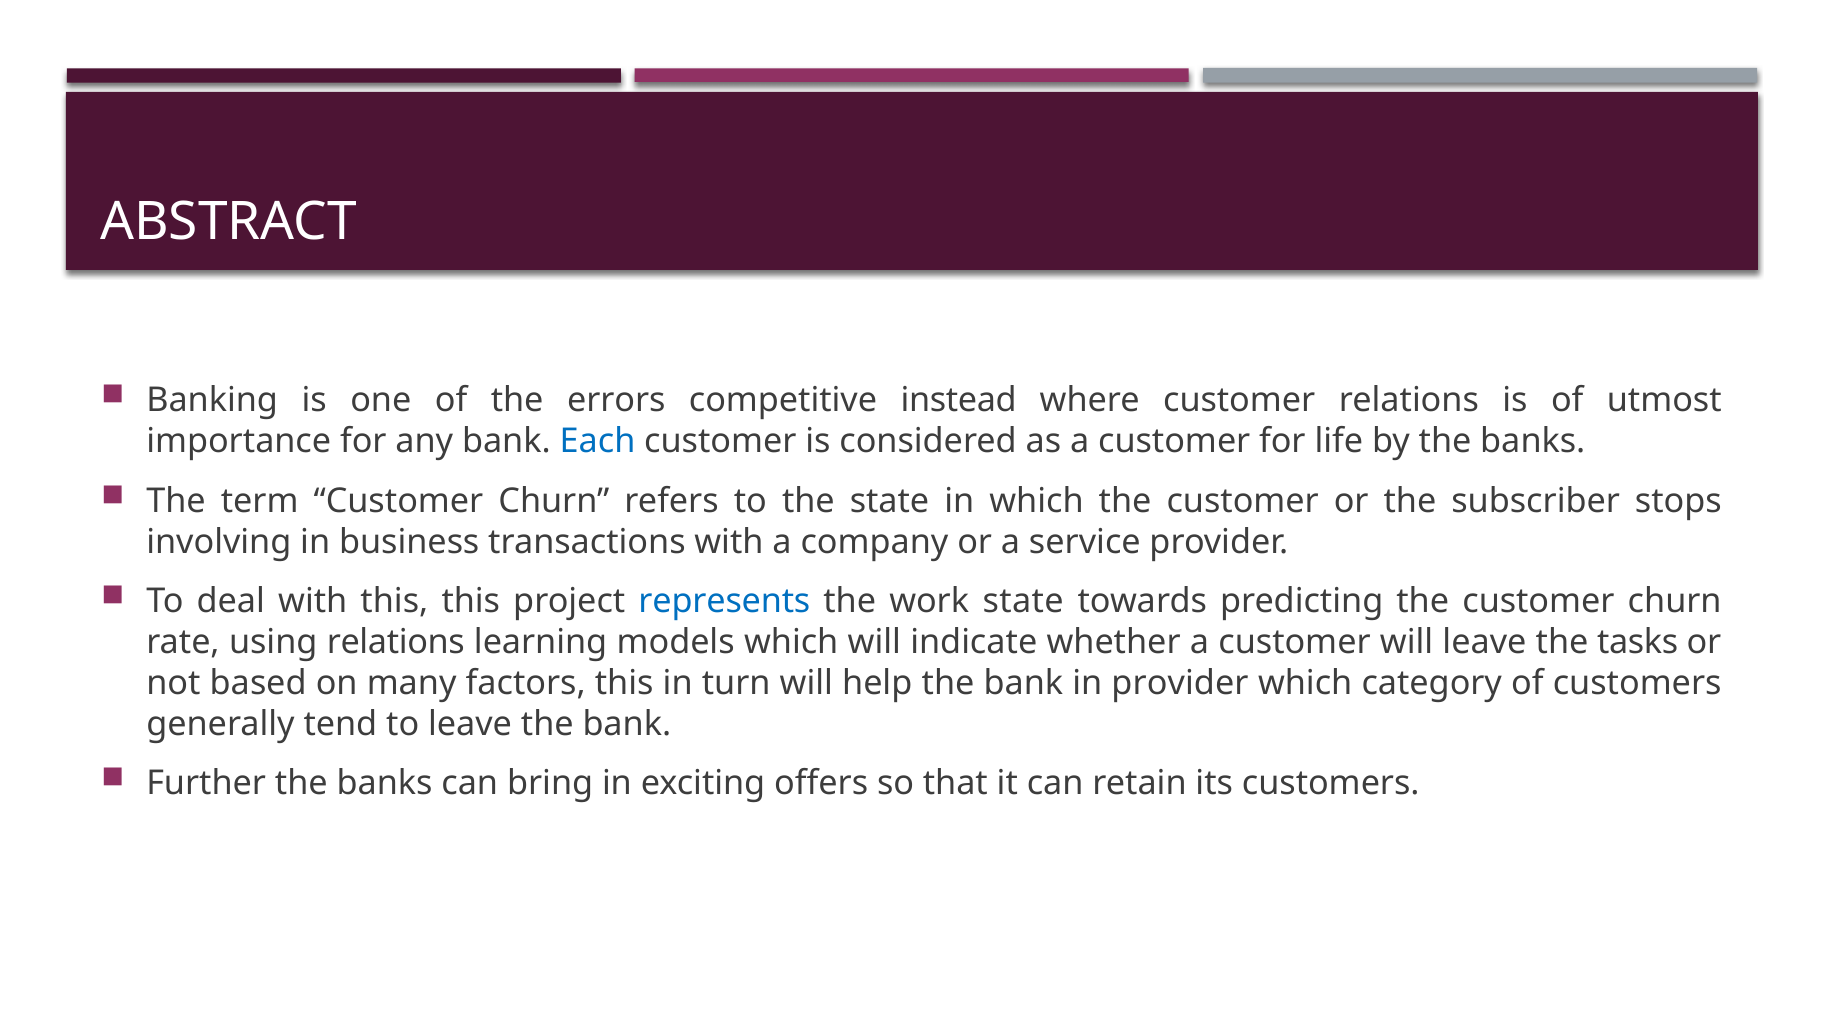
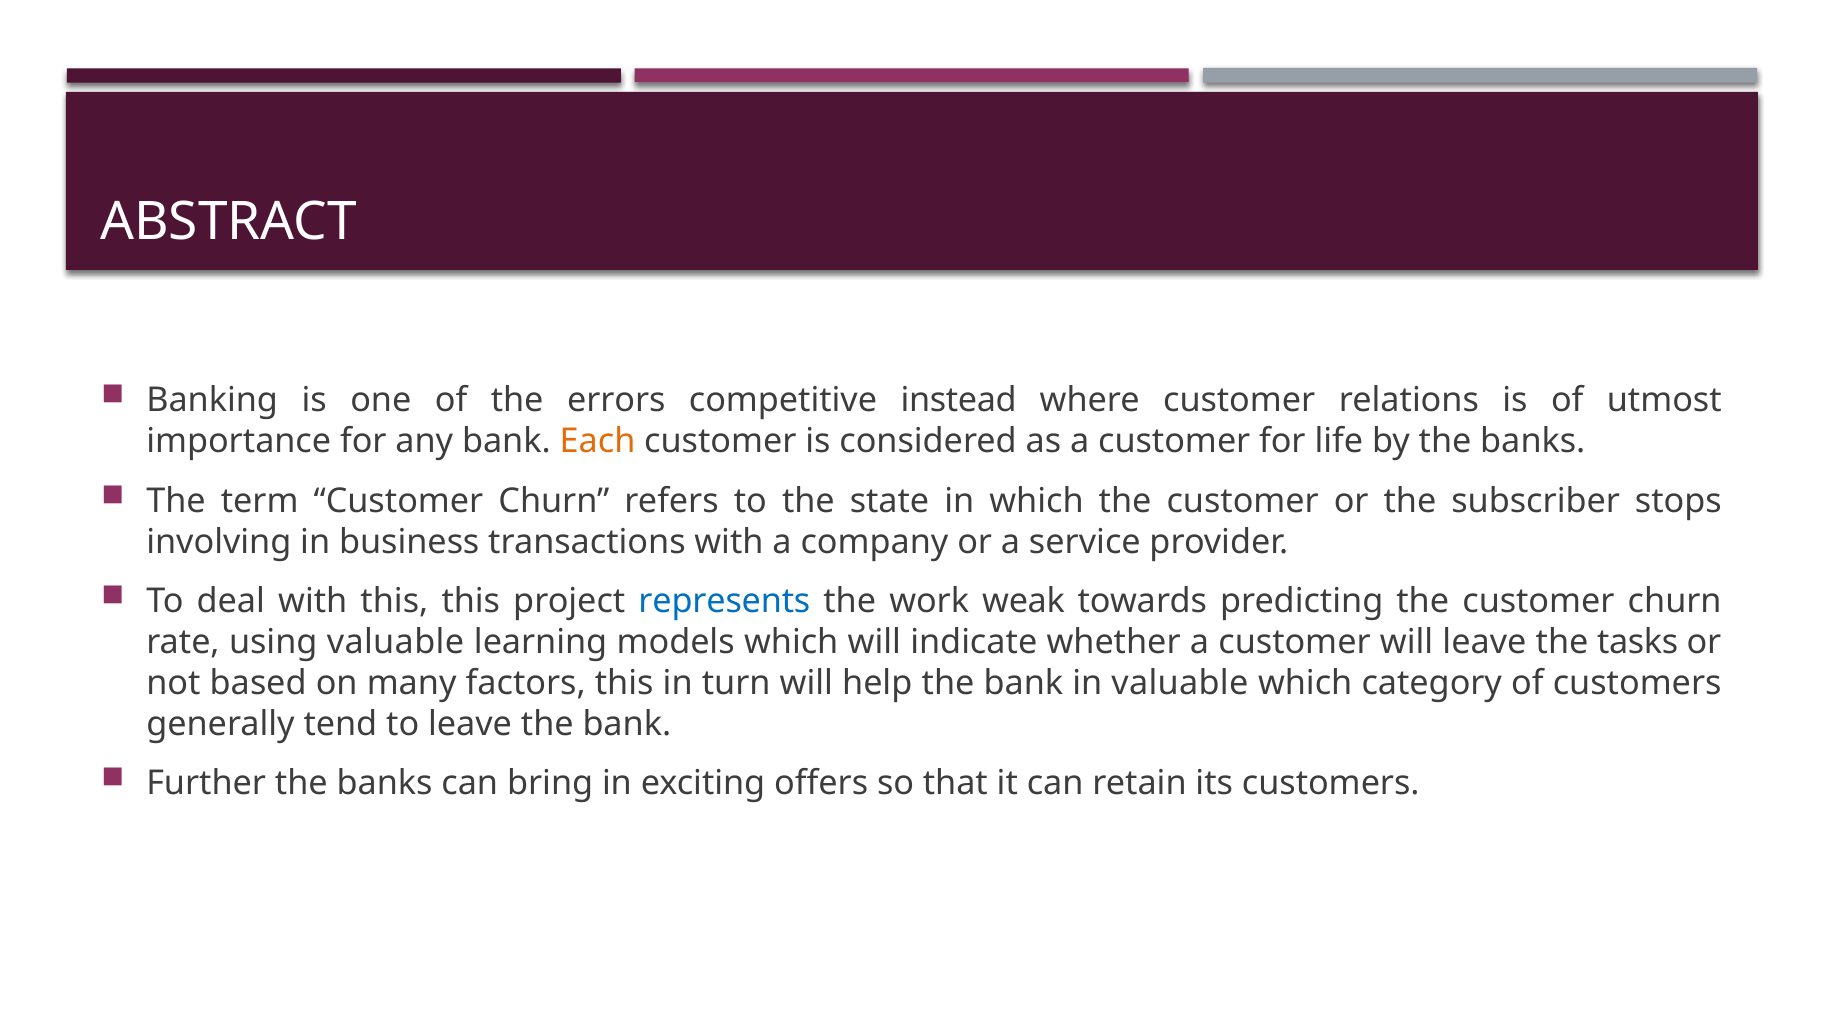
Each colour: blue -> orange (598, 442)
work state: state -> weak (1024, 601)
using relations: relations -> valuable (395, 642)
in provider: provider -> valuable (1180, 683)
